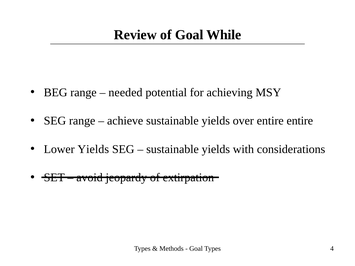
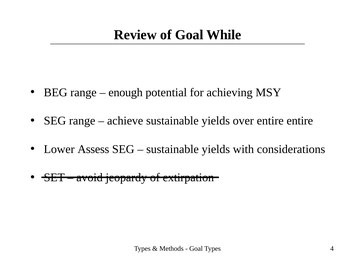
needed: needed -> enough (126, 93)
Lower Yields: Yields -> Assess (93, 149)
